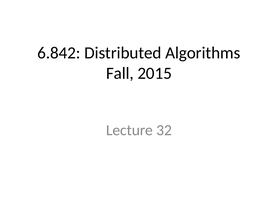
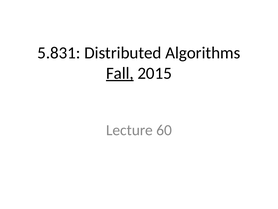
6.842: 6.842 -> 5.831 (59, 53)
Fall underline: none -> present (120, 73)
32: 32 -> 60 (164, 130)
